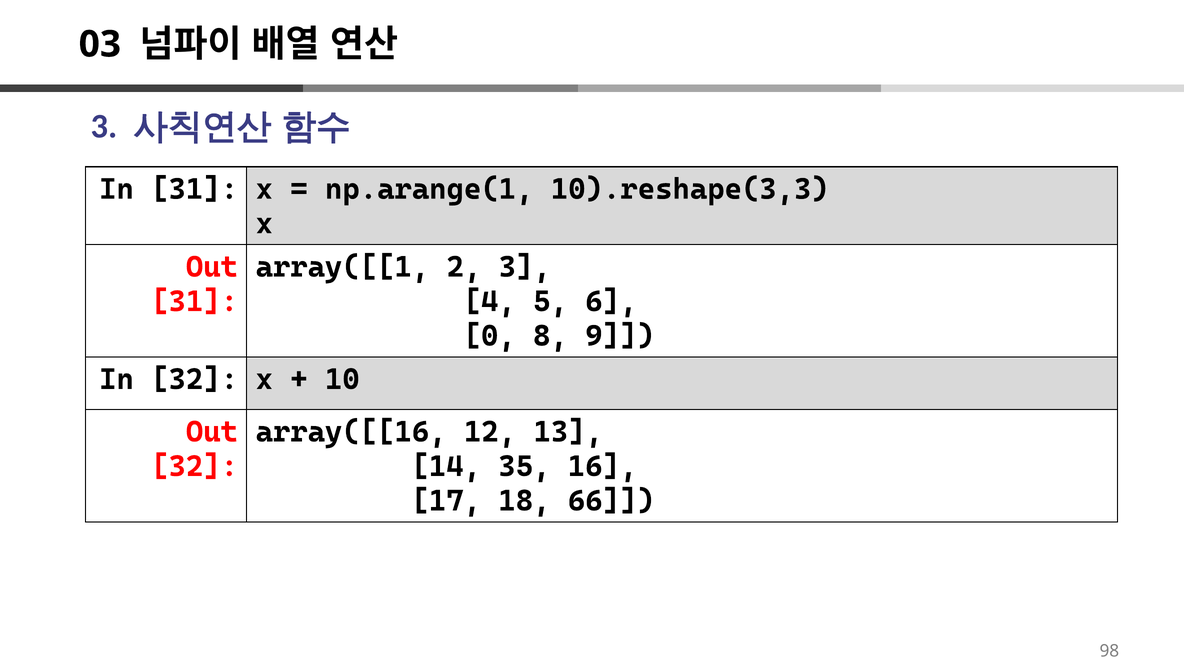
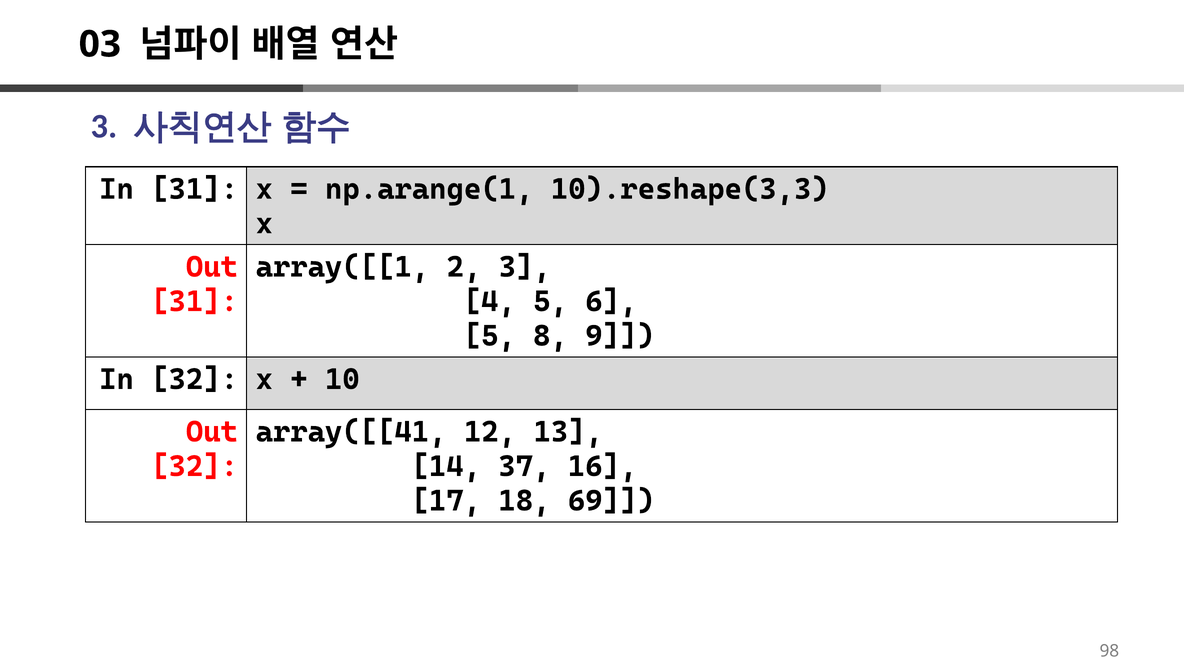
0: 0 -> 5 (490, 336)
array([[16: array([[16 -> array([[41 (351, 432)
35: 35 -> 37 (524, 466)
66: 66 -> 69 (611, 501)
